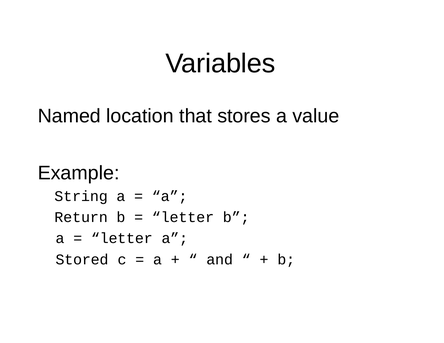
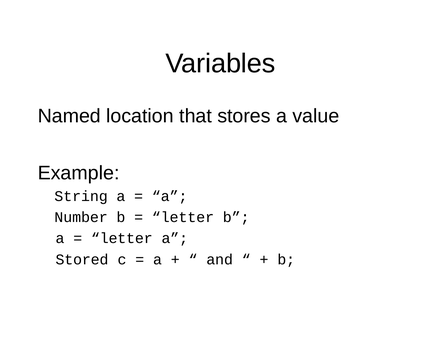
Return: Return -> Number (81, 217)
